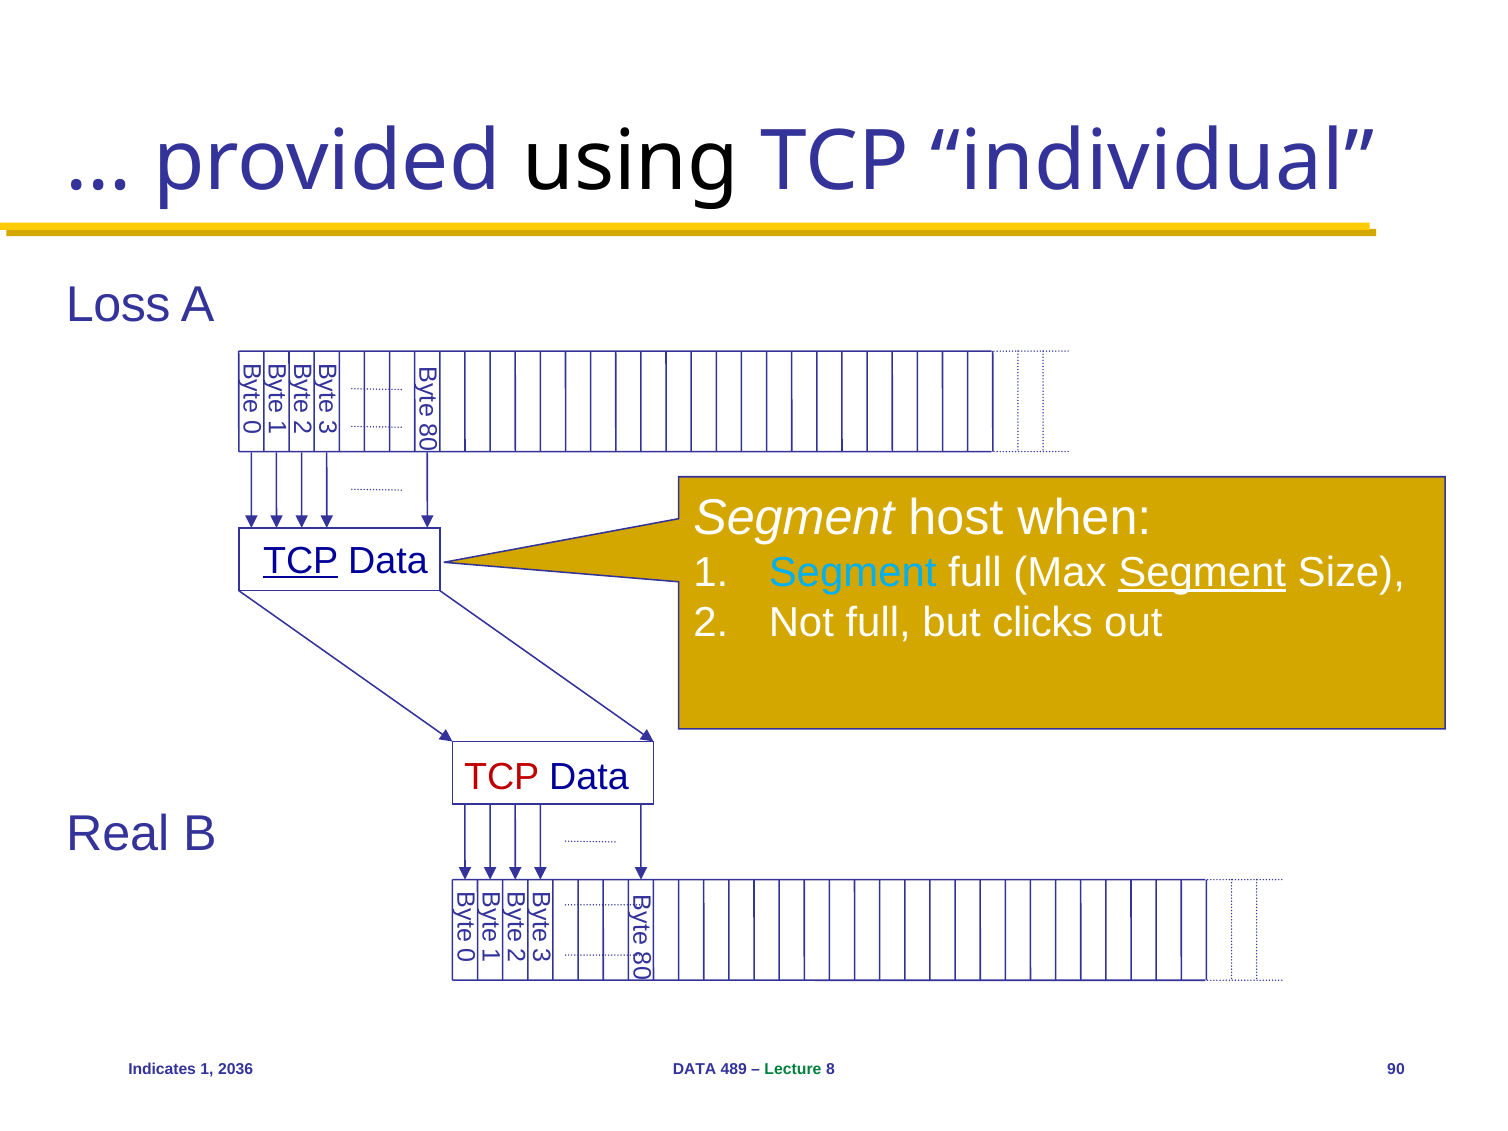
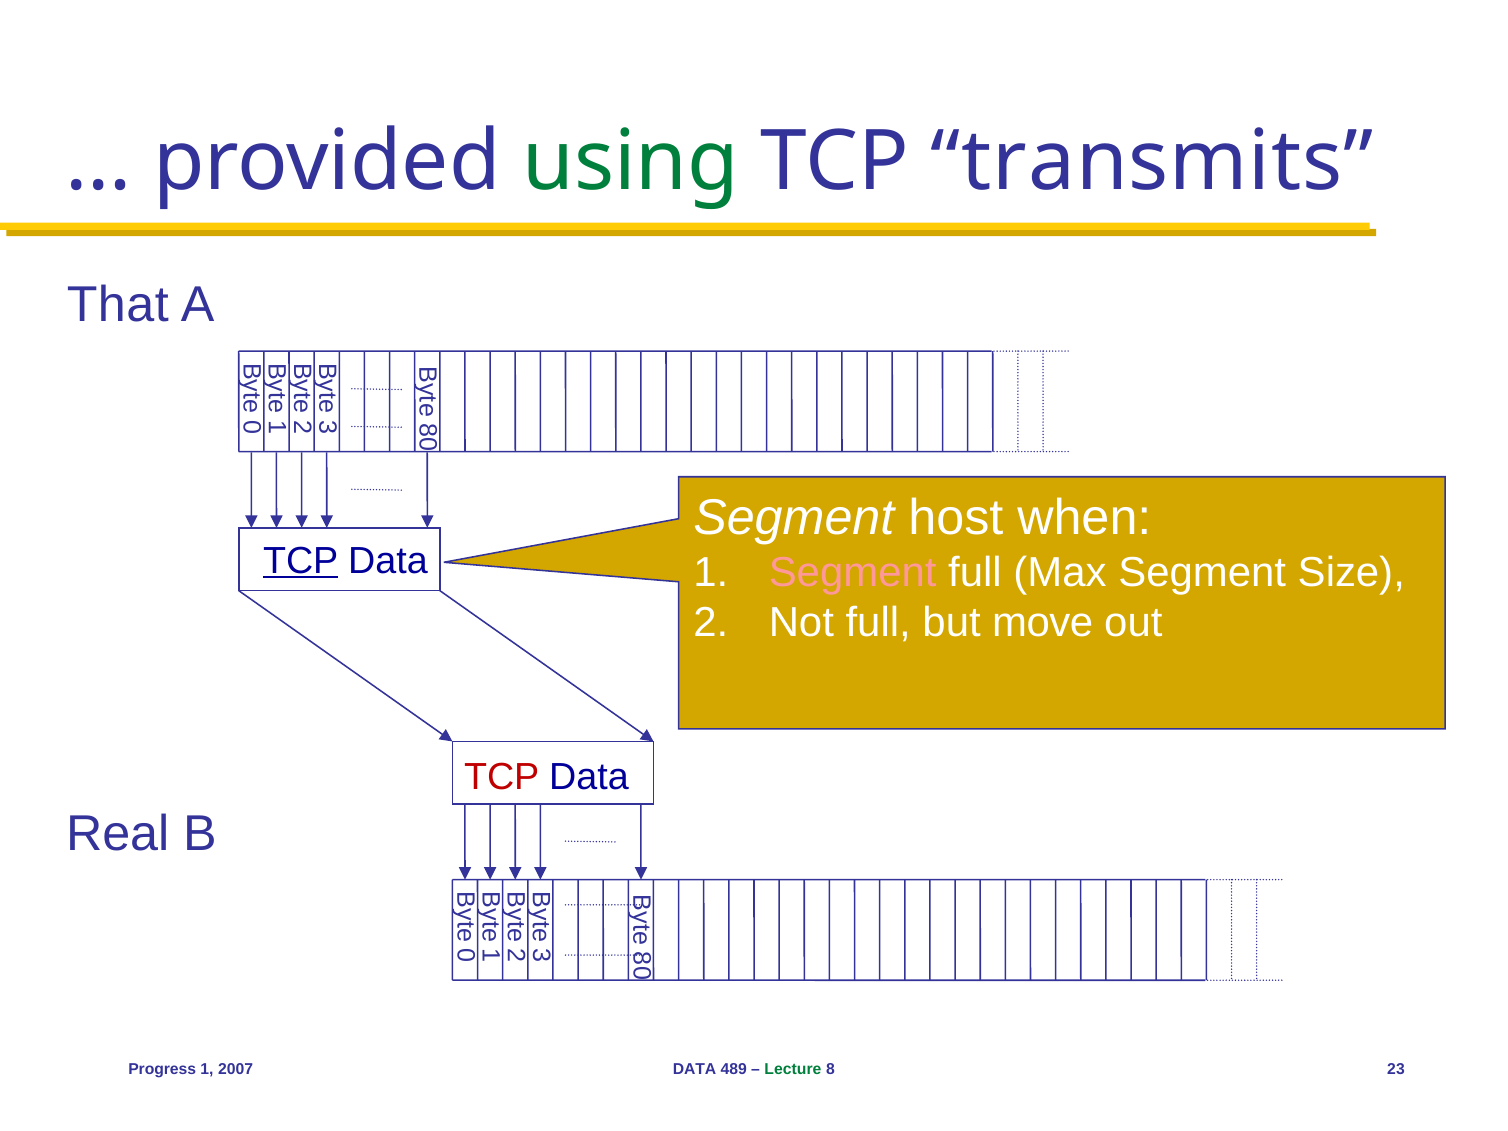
using colour: black -> green (631, 162)
individual: individual -> transmits (1152, 162)
Loss: Loss -> That (118, 305)
Segment colour: light blue -> pink (853, 573)
Segment underline: present -> none (1202, 573)
clicks: clicks -> move (1043, 623)
Indicates: Indicates -> Progress (162, 1069)
2036: 2036 -> 2007 (236, 1069)
90: 90 -> 23 (1396, 1069)
